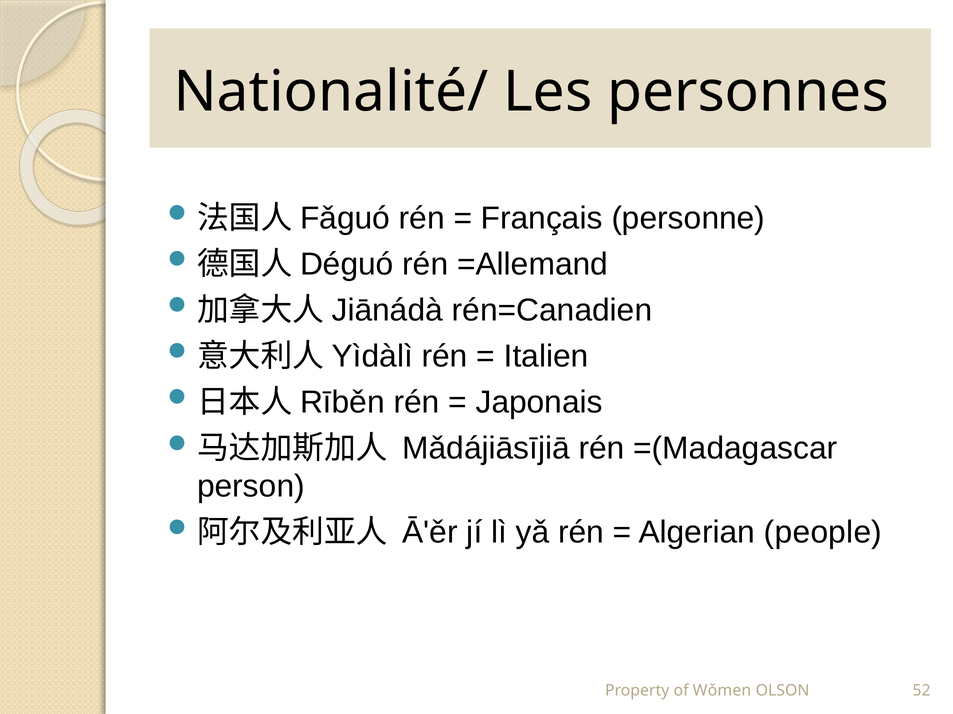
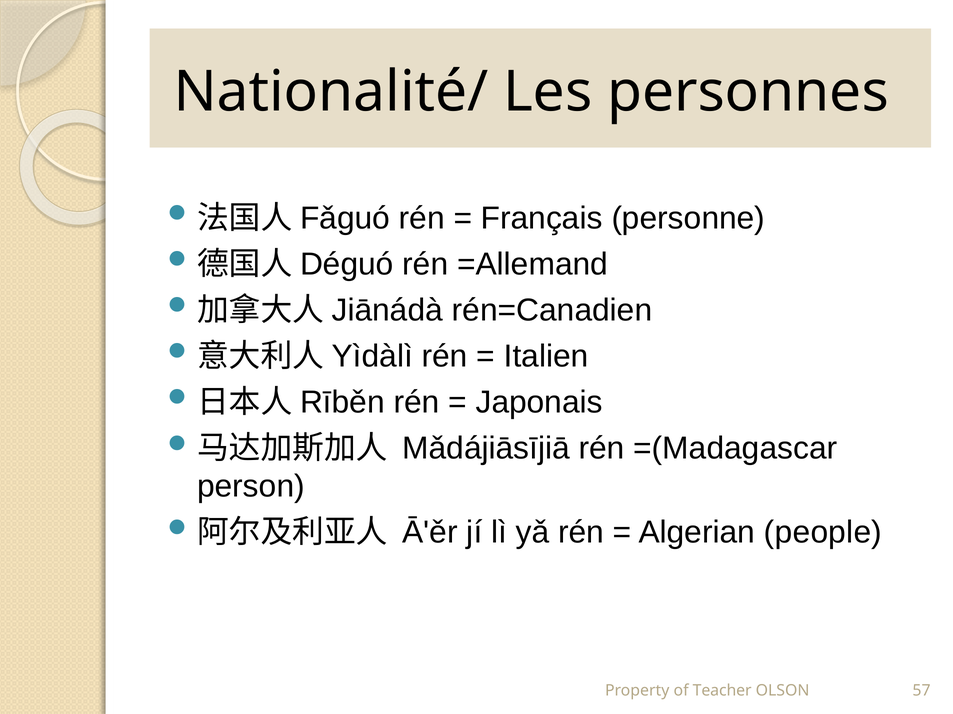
Wǒmen: Wǒmen -> Teacher (722, 691)
52: 52 -> 57 (922, 691)
